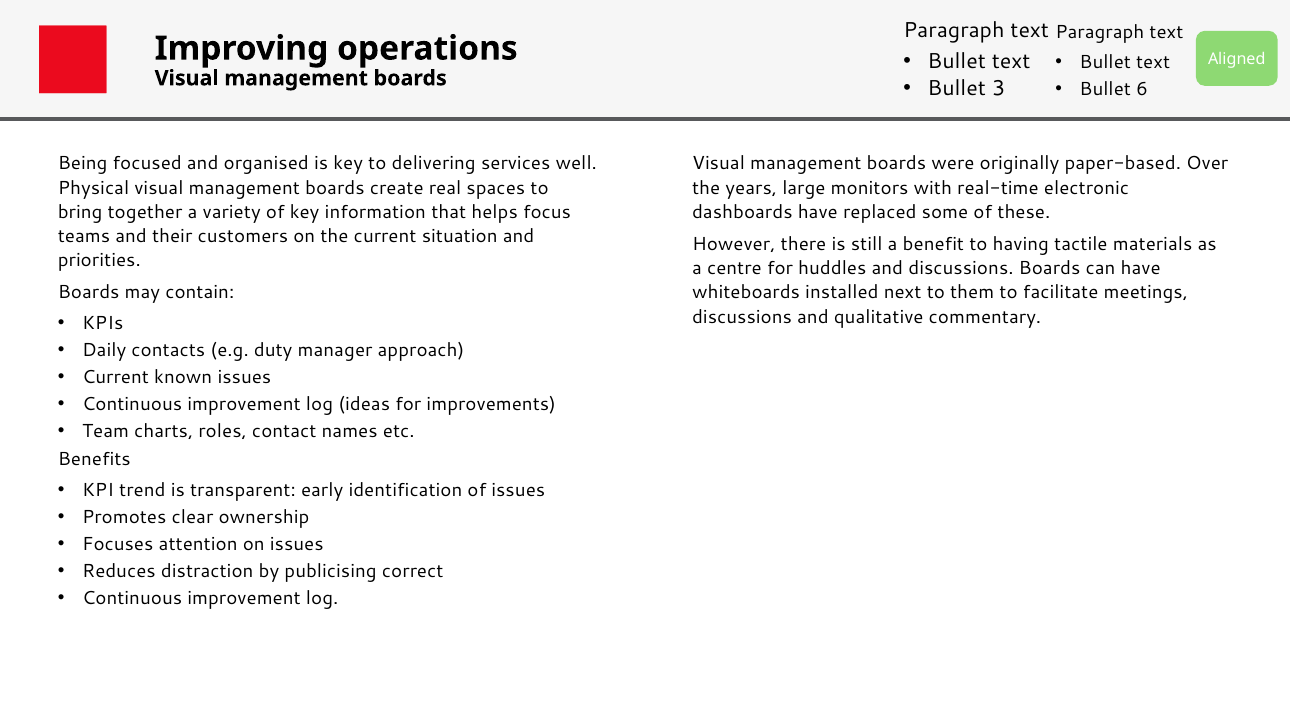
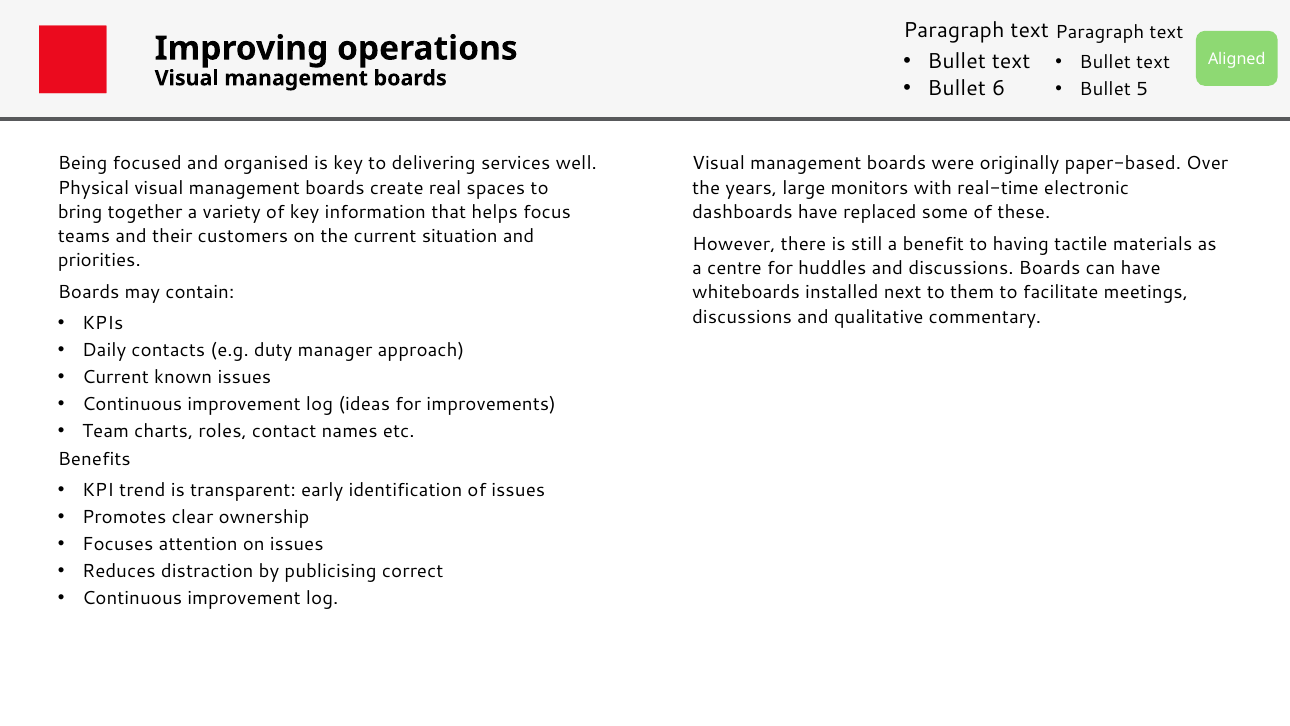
3: 3 -> 6 (999, 88)
6: 6 -> 5 (1142, 90)
